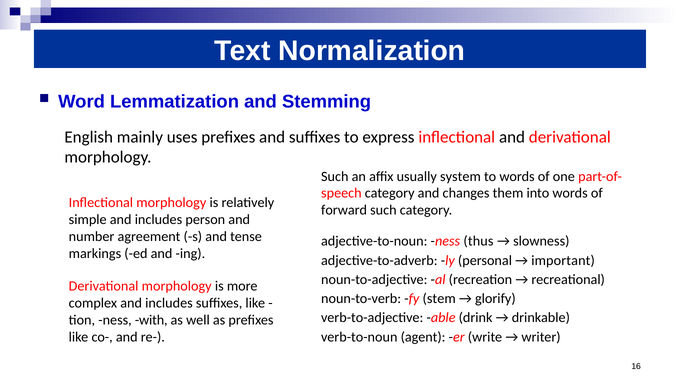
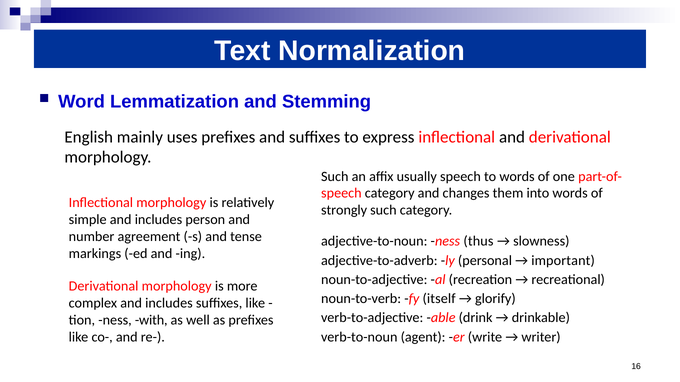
usually system: system -> speech (460, 177)
forward: forward -> strongly (344, 211)
stem: stem -> itself (439, 299)
